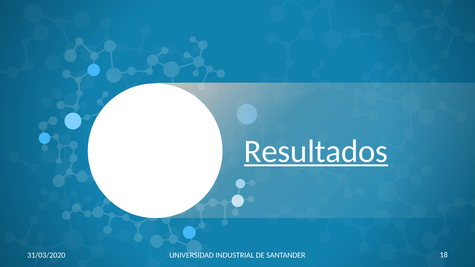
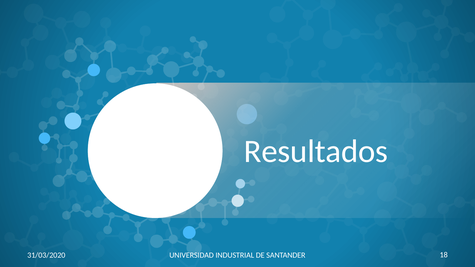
Resultados underline: present -> none (316, 152)
